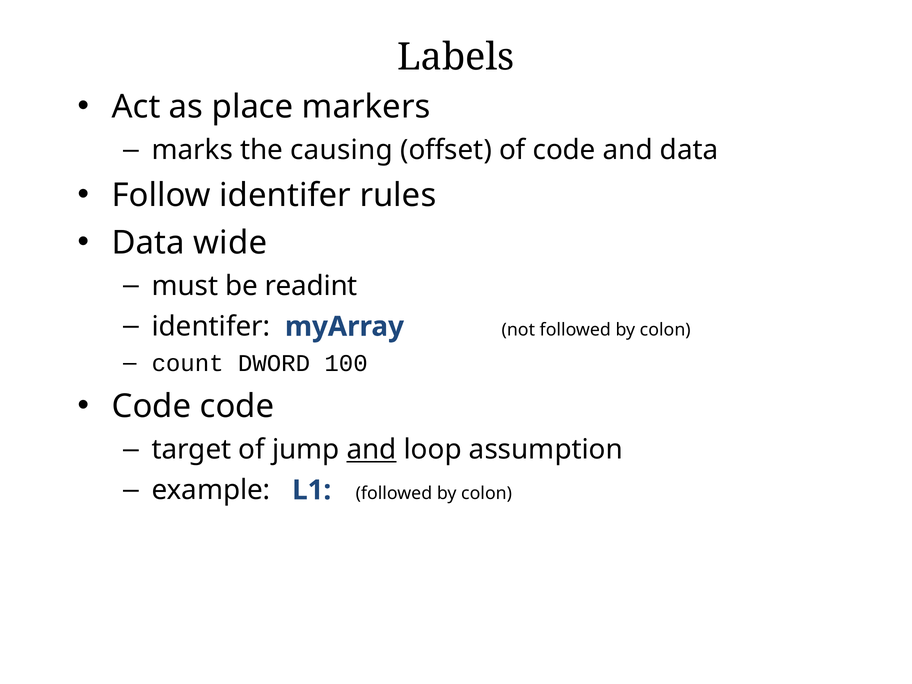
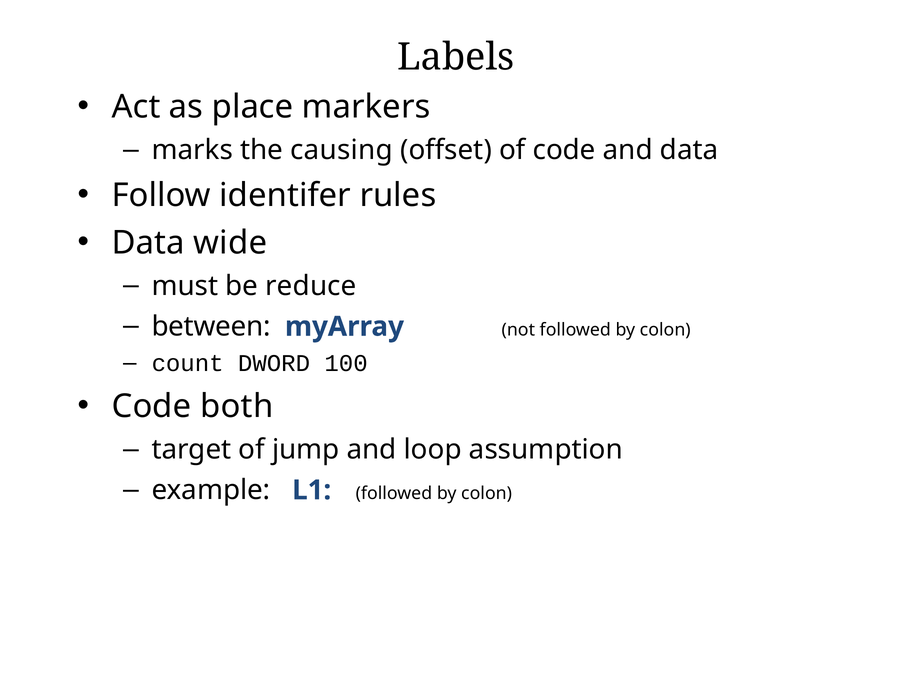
readint: readint -> reduce (311, 286)
identifer: identifer -> between (211, 327)
Code code: code -> both (237, 406)
and underline: present -> none (372, 450)
